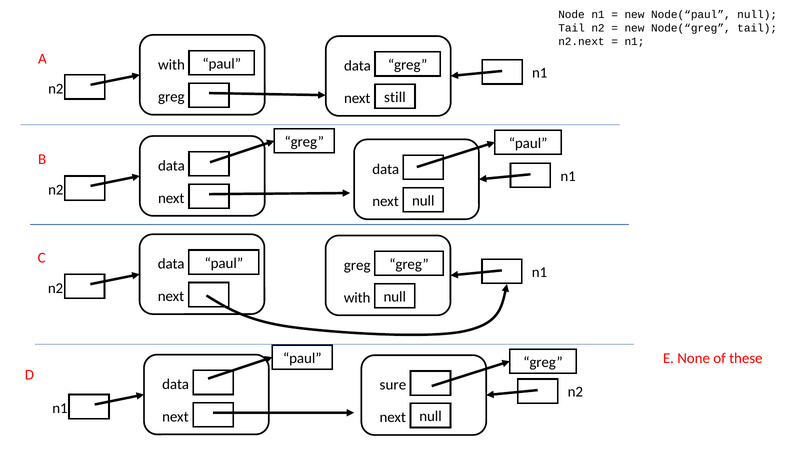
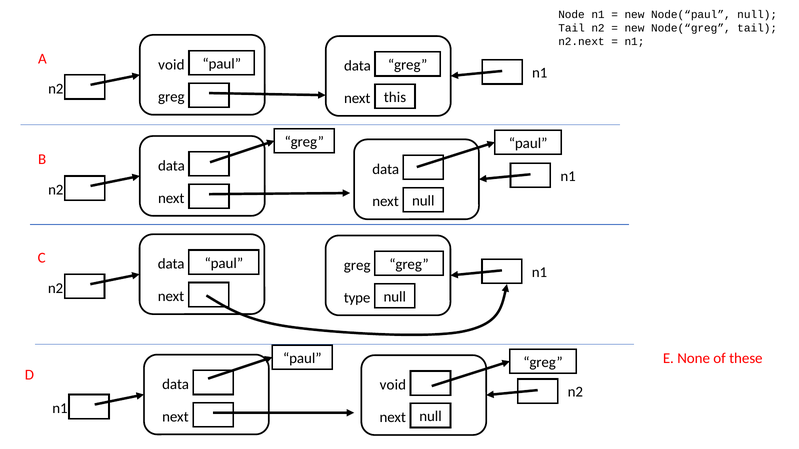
with: with -> void (171, 65)
still: still -> this (395, 97)
with: with -> type (357, 298)
sure: sure -> void (393, 385)
